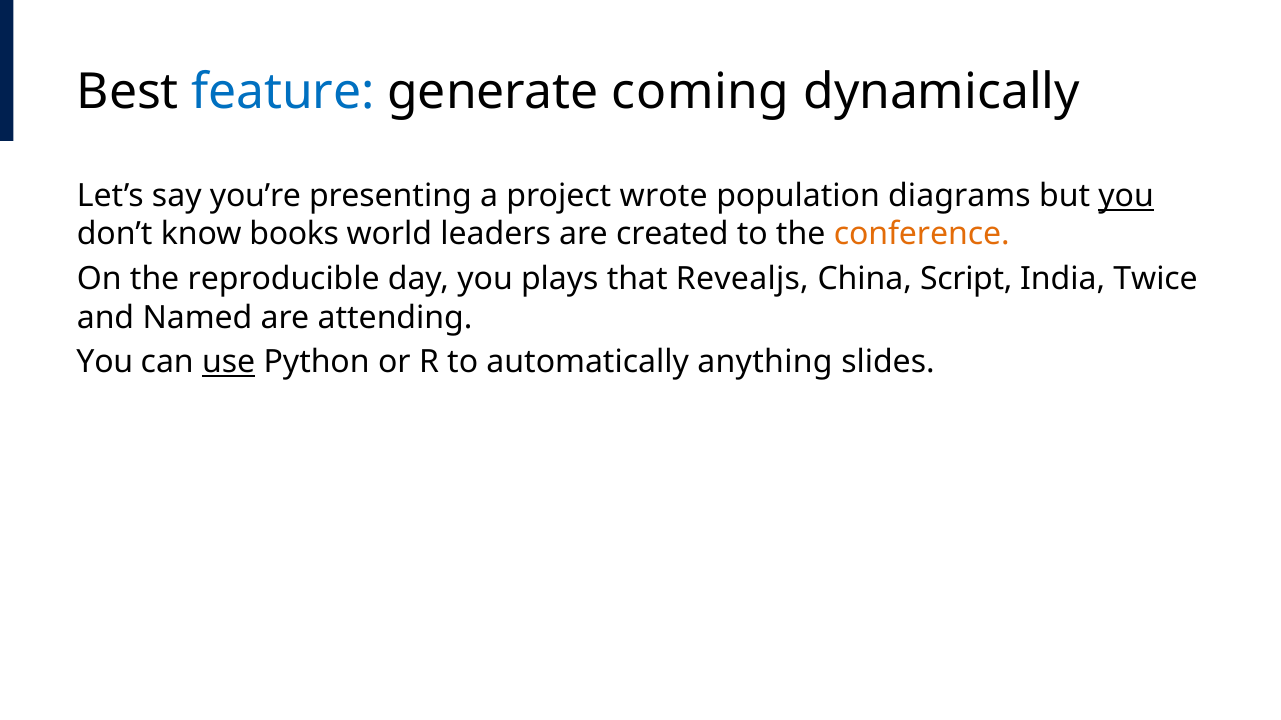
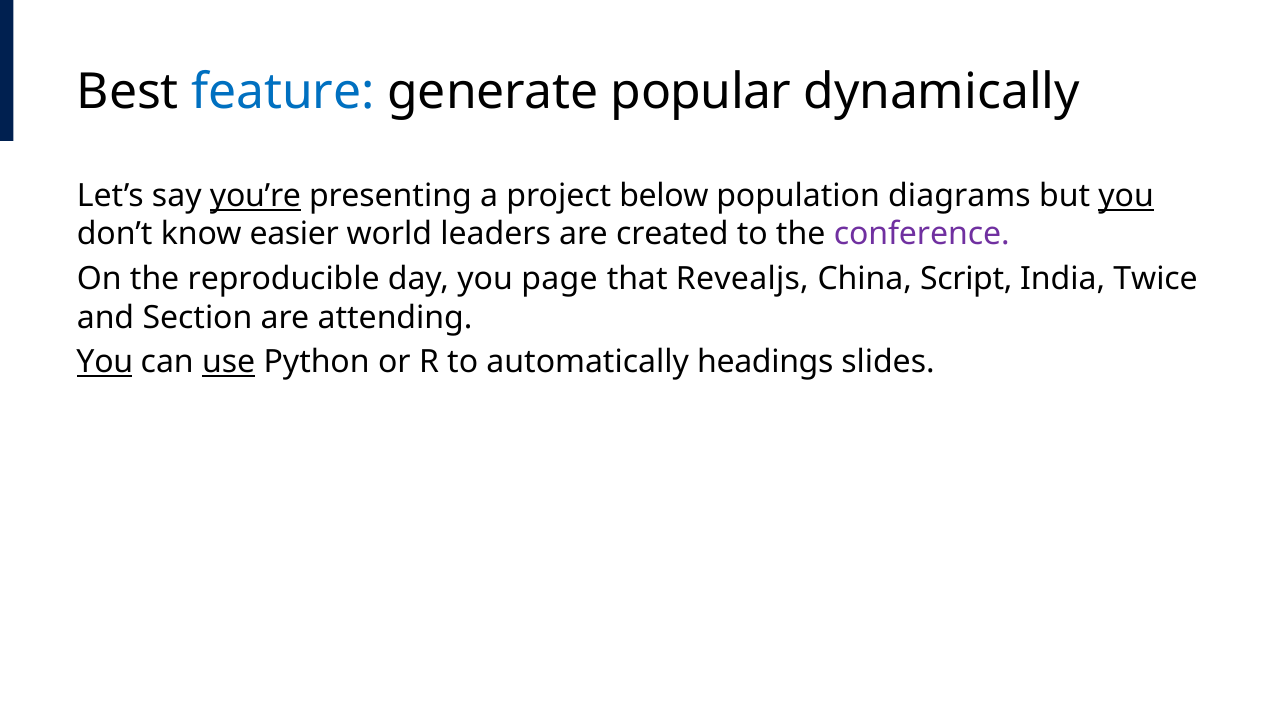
coming: coming -> popular (701, 92)
you’re underline: none -> present (256, 196)
wrote: wrote -> below (664, 196)
books: books -> easier (294, 234)
conference colour: orange -> purple (922, 234)
plays: plays -> page (560, 279)
Named: Named -> Section (197, 318)
You underline: none -> present (105, 363)
anything: anything -> headings (765, 363)
